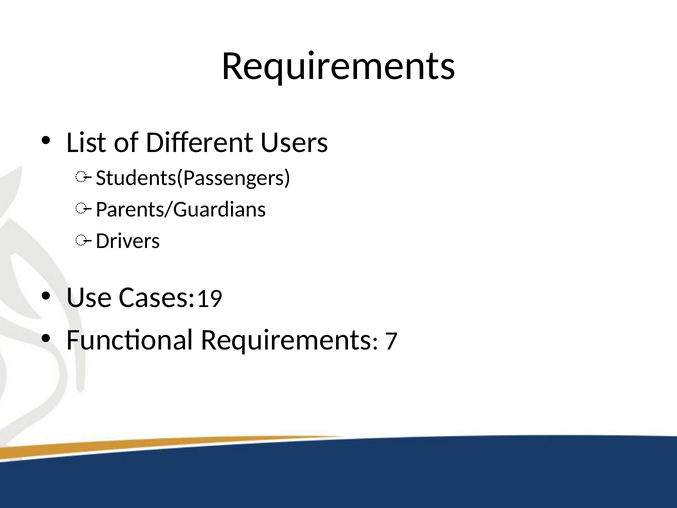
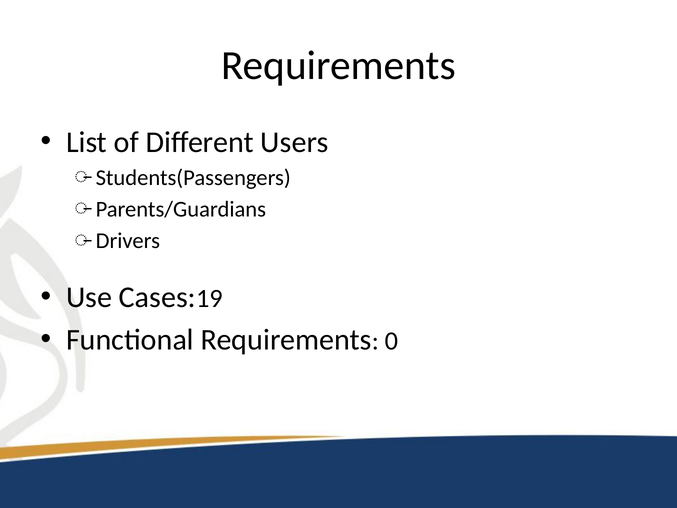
7: 7 -> 0 (391, 341)
